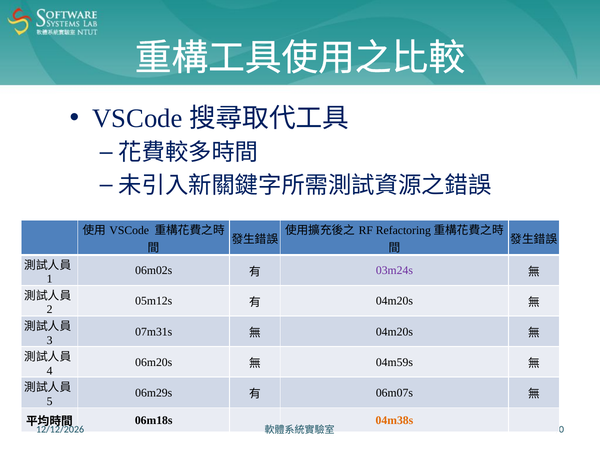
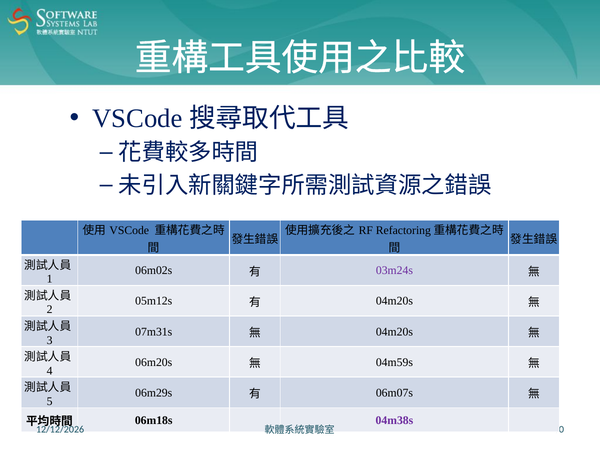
04m38s colour: orange -> purple (394, 420)
